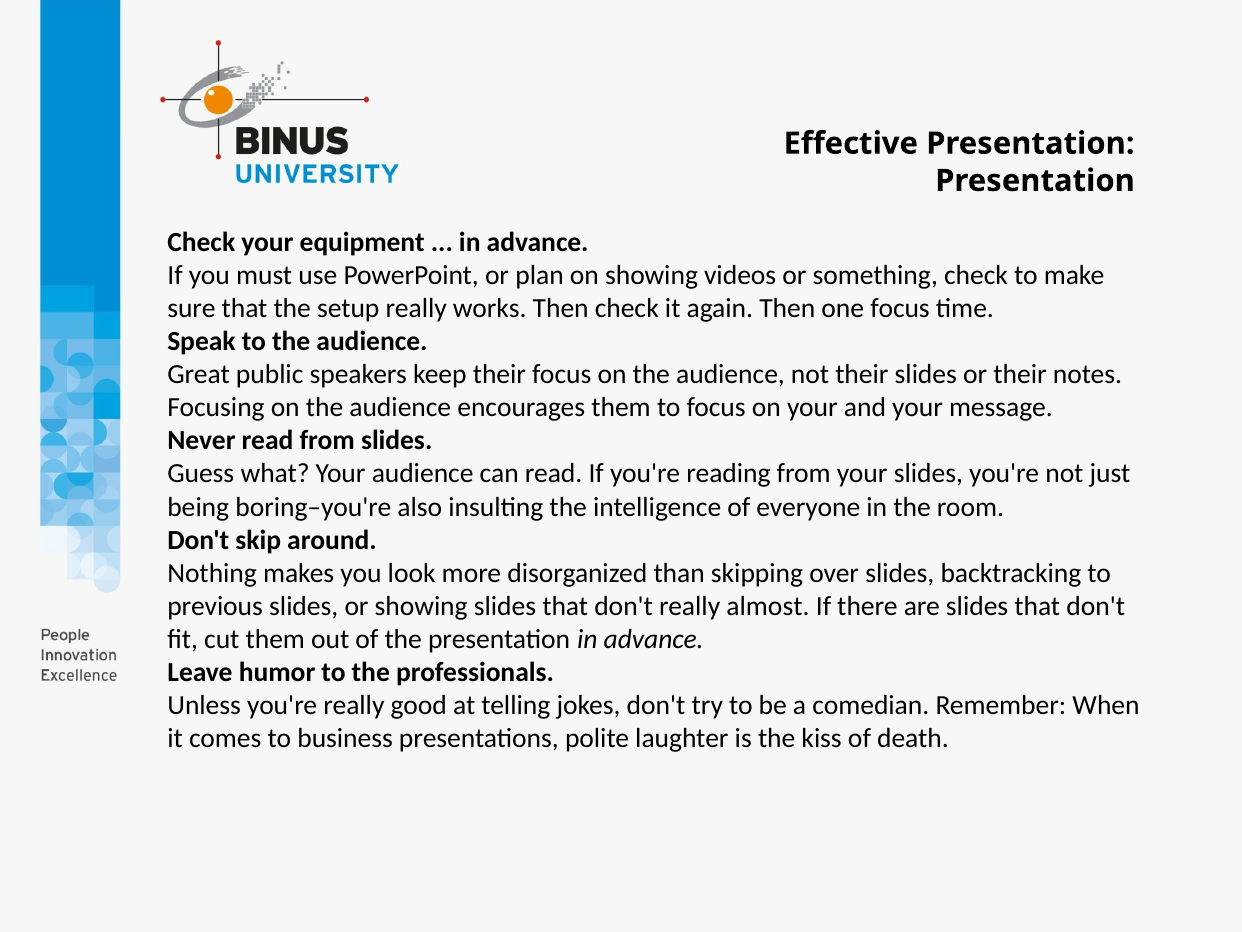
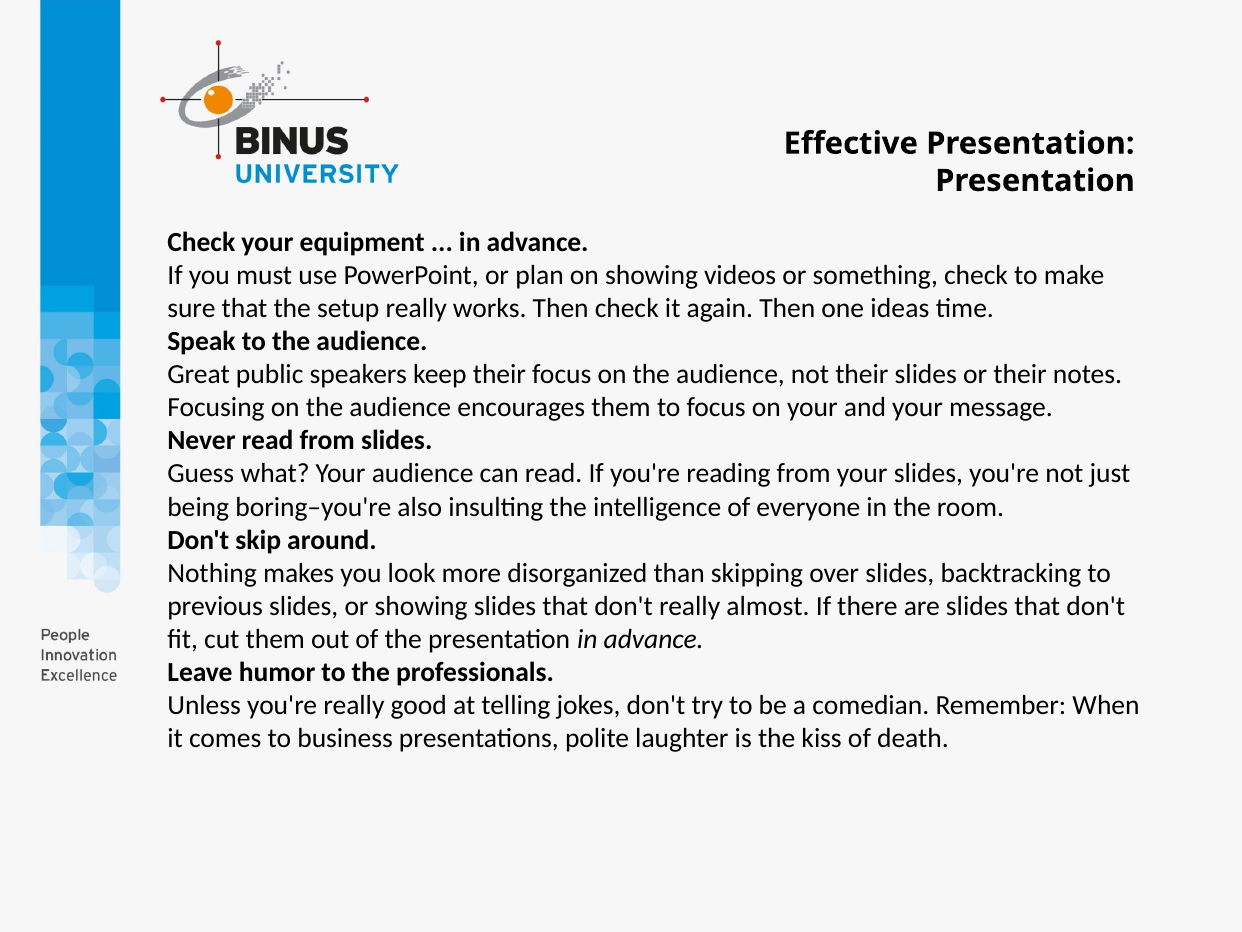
one focus: focus -> ideas (900, 308)
